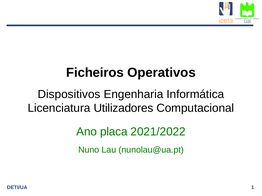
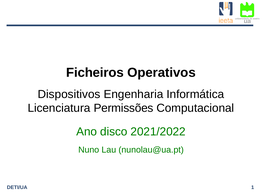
Utilizadores: Utilizadores -> Permissões (123, 108)
placa: placa -> disco (114, 132)
